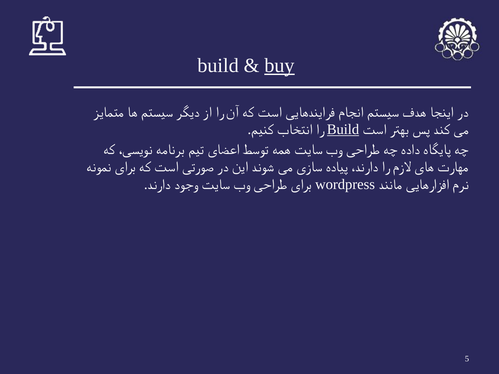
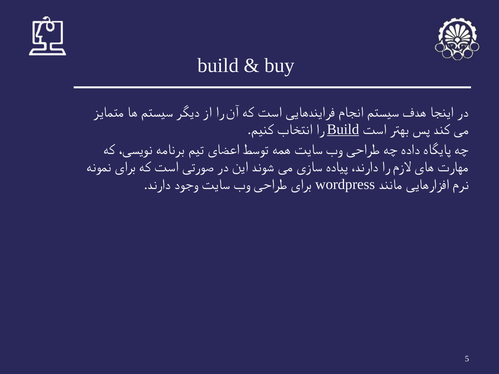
buy underline: present -> none (280, 66)
